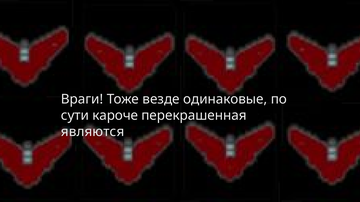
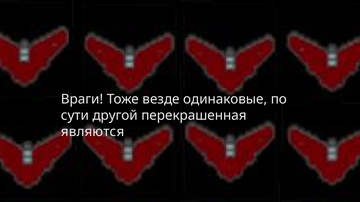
кароче: кароче -> другой (115, 116)
